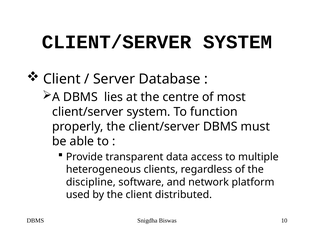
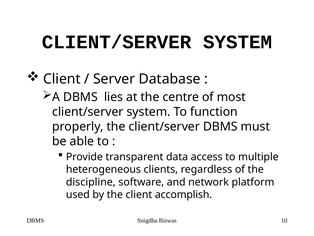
distributed: distributed -> accomplish (183, 194)
